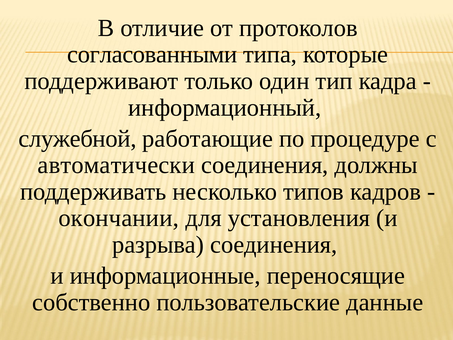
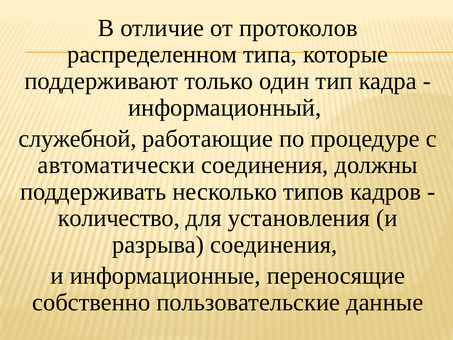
согласованными: согласованными -> распределенном (152, 55)
окончании: окончании -> количество (119, 218)
